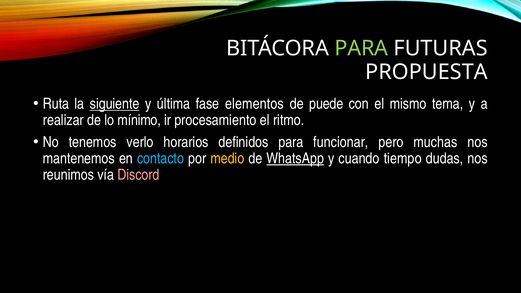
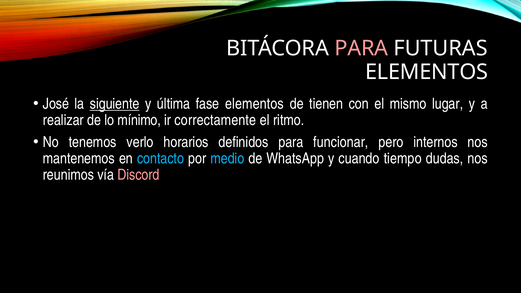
PARA colour: light green -> pink (361, 48)
PROPUESTA: PROPUESTA -> ELEMENTOS (427, 72)
Ruta: Ruta -> José (56, 104)
puede: puede -> tienen (326, 104)
tema: tema -> lugar (448, 104)
procesamiento: procesamiento -> correctamente (215, 120)
muchas: muchas -> internos (435, 142)
medio colour: yellow -> light blue (227, 158)
WhatsApp underline: present -> none (295, 158)
